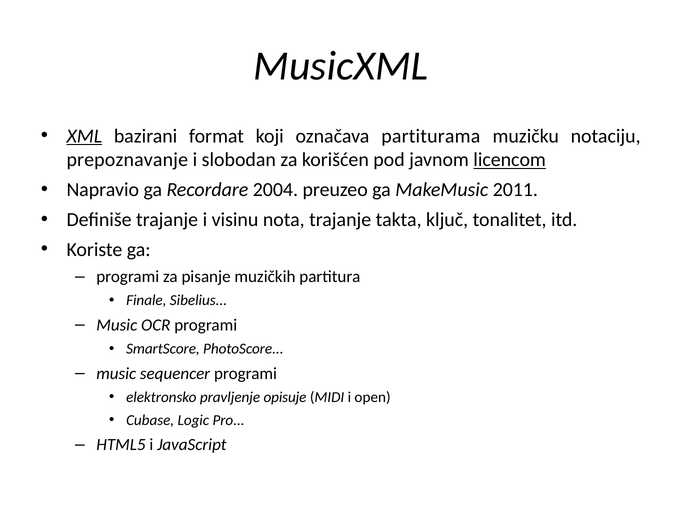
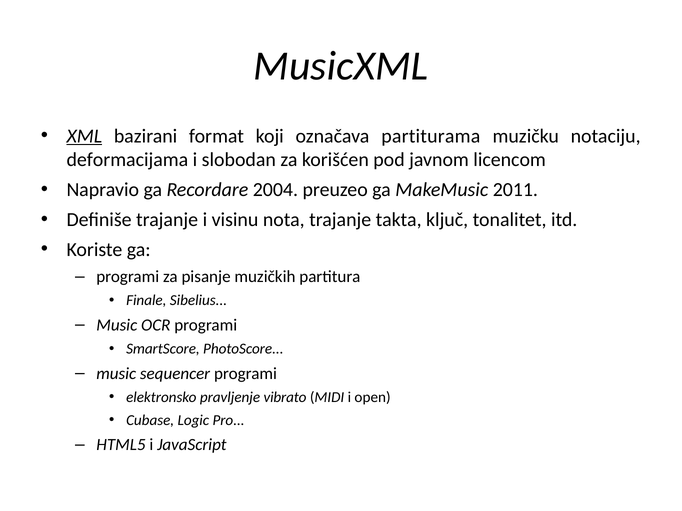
prepoznavanje: prepoznavanje -> deformacijama (127, 160)
licencom underline: present -> none (510, 160)
opisuje: opisuje -> vibrato (285, 398)
